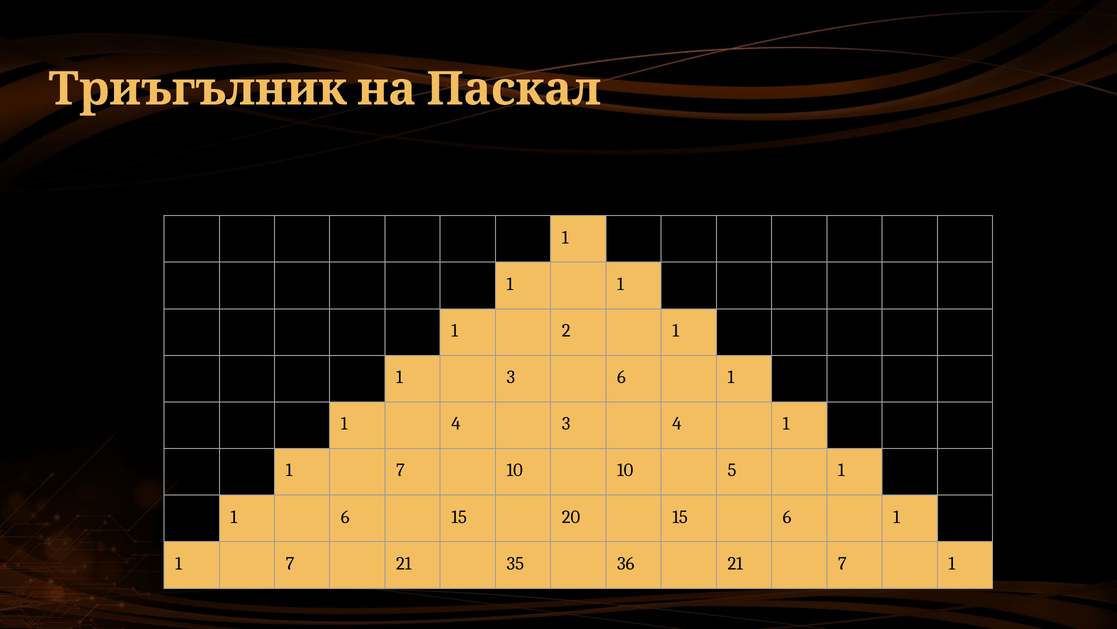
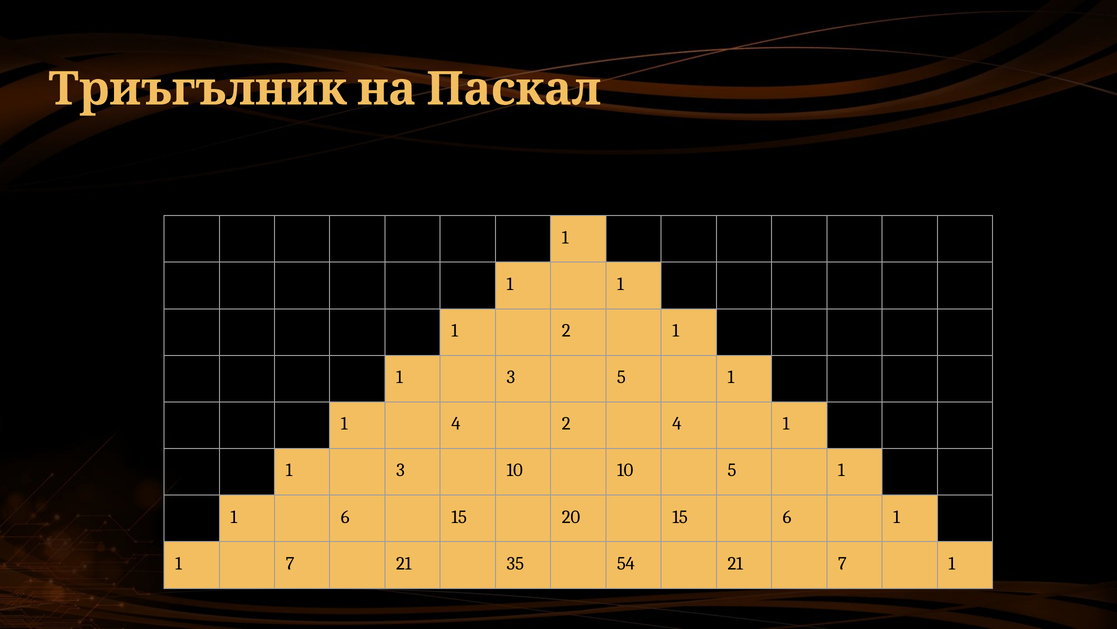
3 6: 6 -> 5 (621, 377)
4 3: 3 -> 2 (566, 423)
7: 7 -> 3 (400, 470)
36: 36 -> 54 (626, 563)
